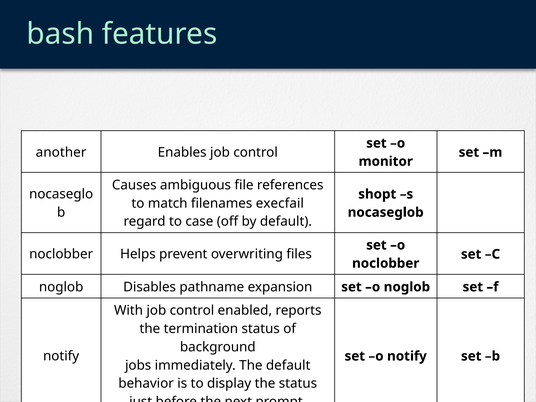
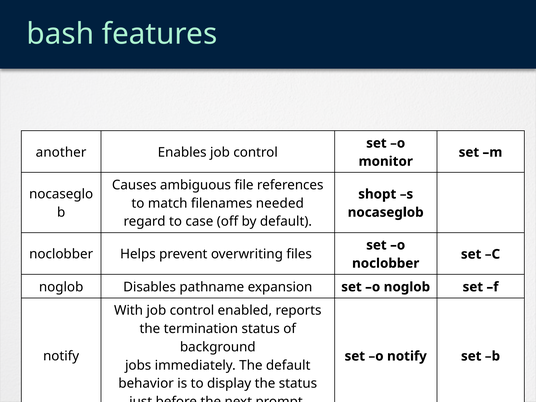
execfail: execfail -> needed (280, 203)
